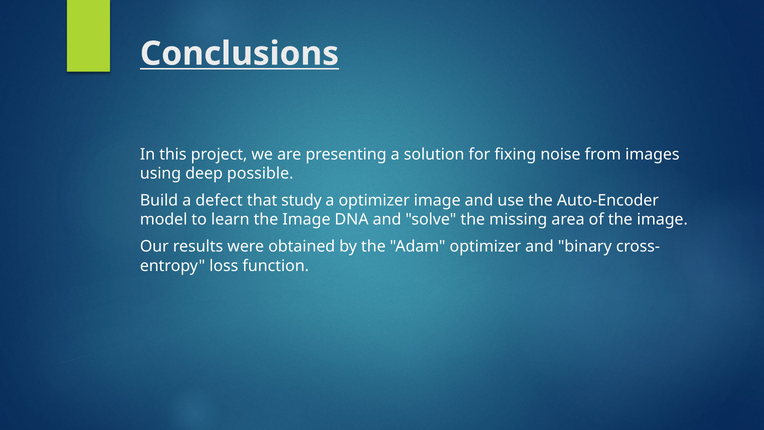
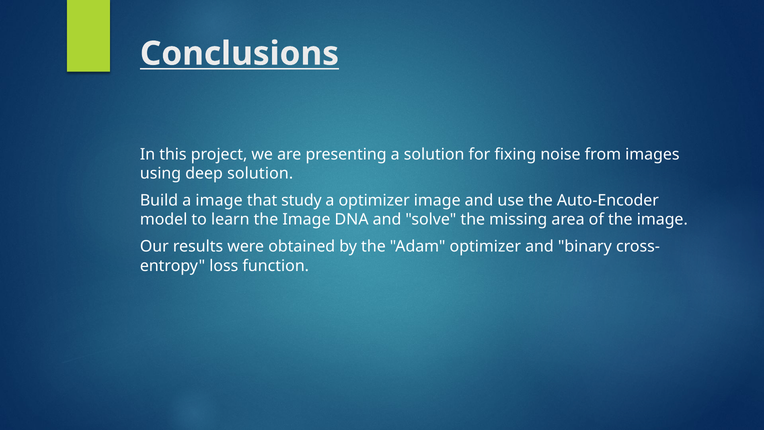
deep possible: possible -> solution (260, 173)
a defect: defect -> image (219, 200)
